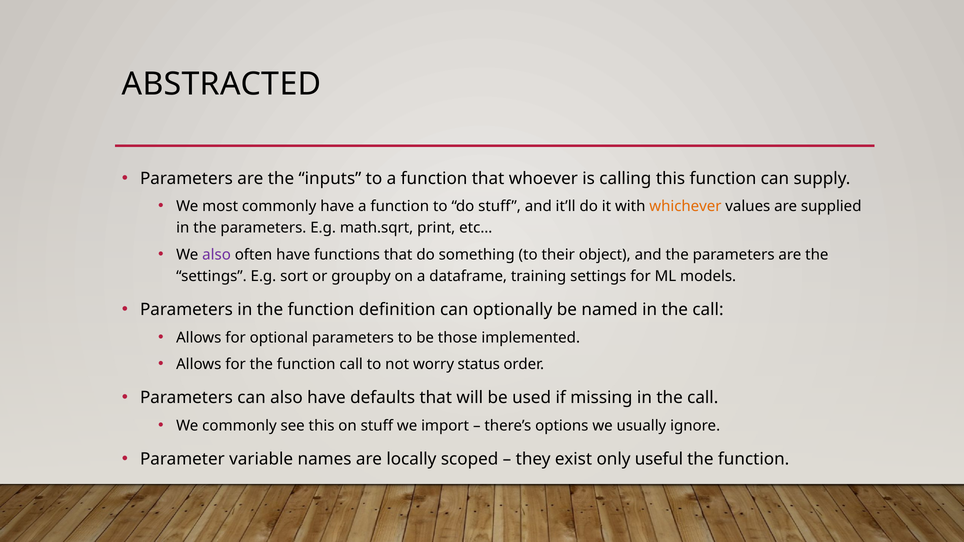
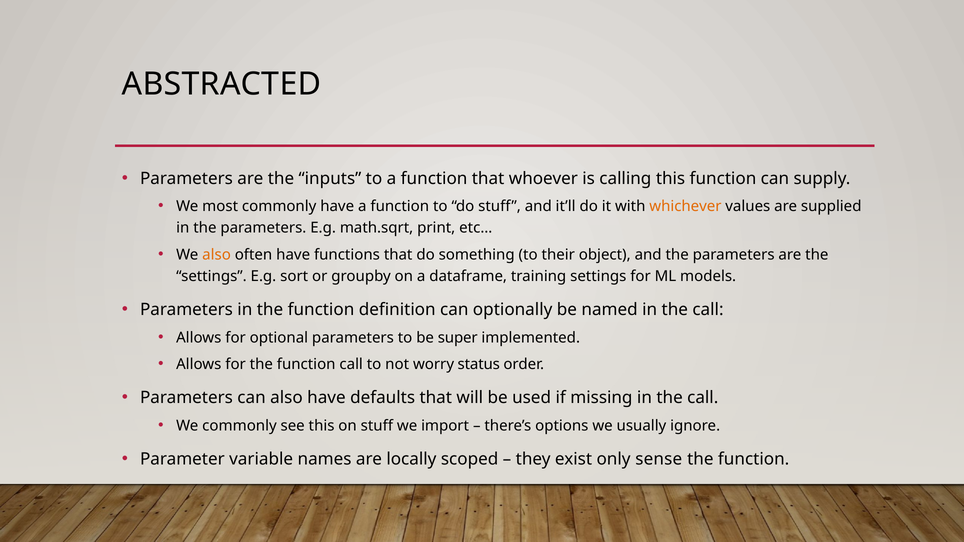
also colour: purple -> orange (217, 255)
those: those -> super (458, 338)
useful: useful -> sense (659, 459)
